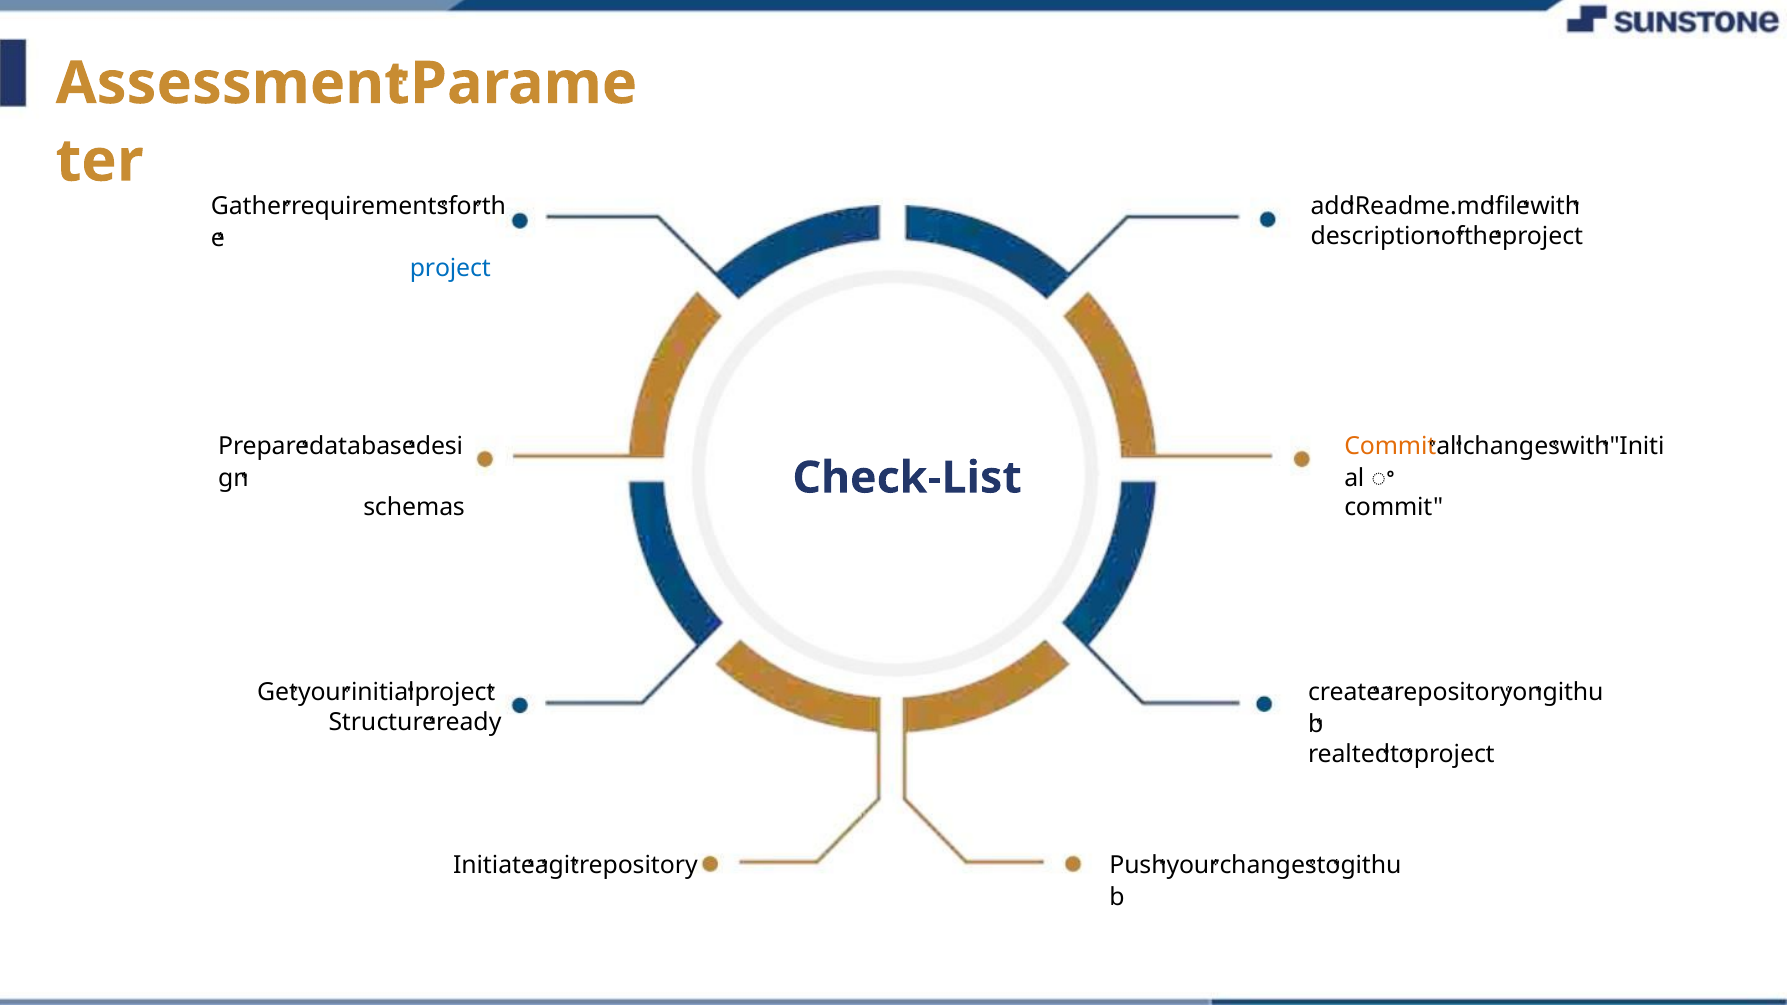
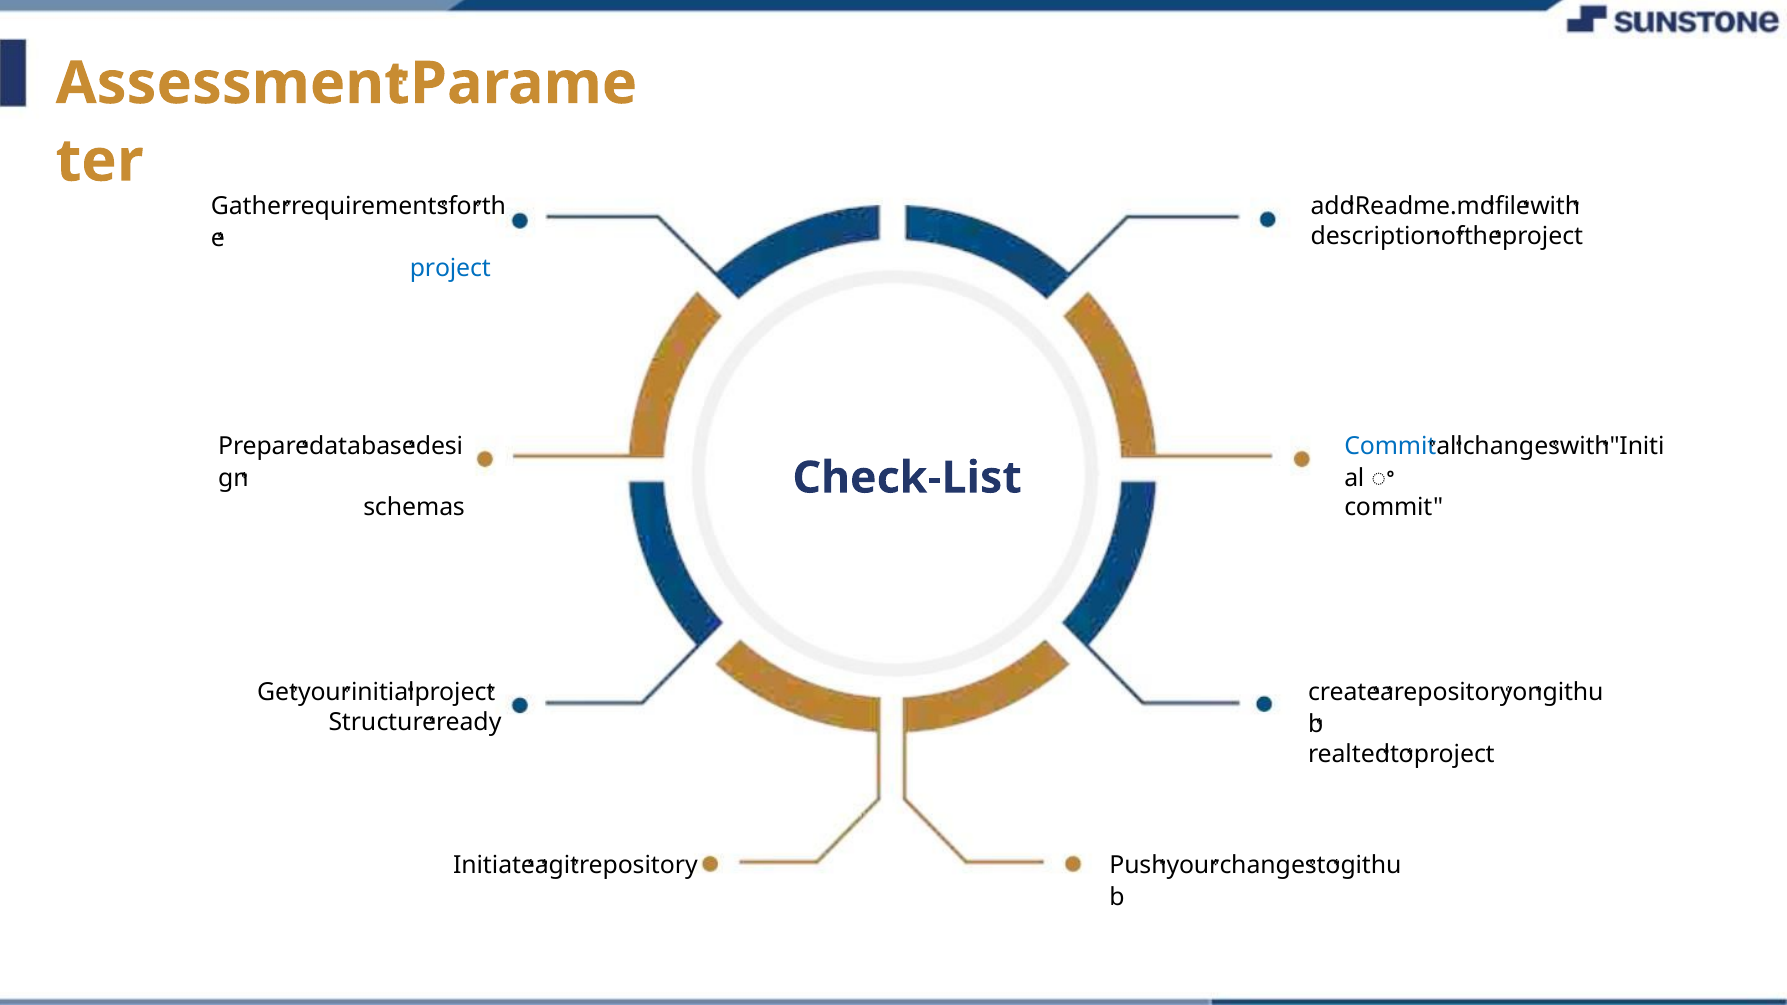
Commit colour: orange -> blue (1390, 446)
